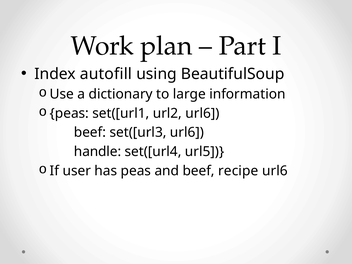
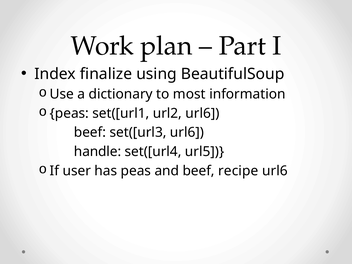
autofill: autofill -> finalize (106, 74)
large: large -> most (189, 94)
